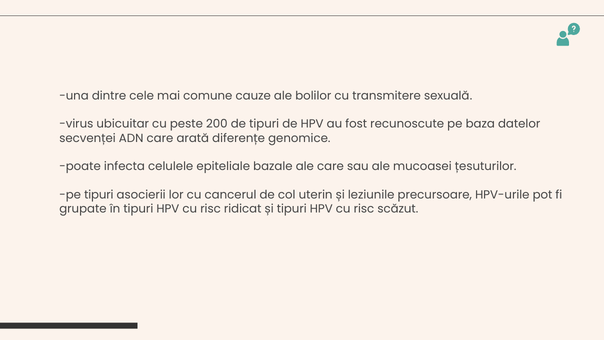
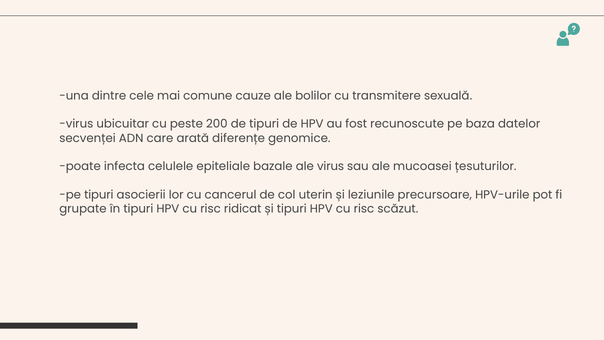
ale care: care -> virus (331, 166)
